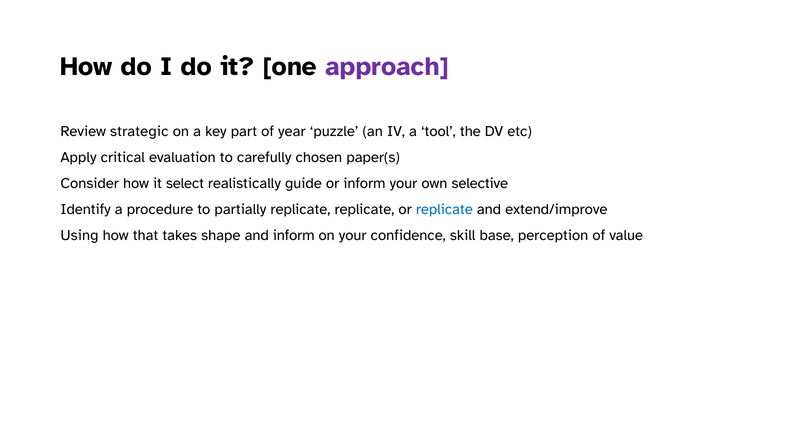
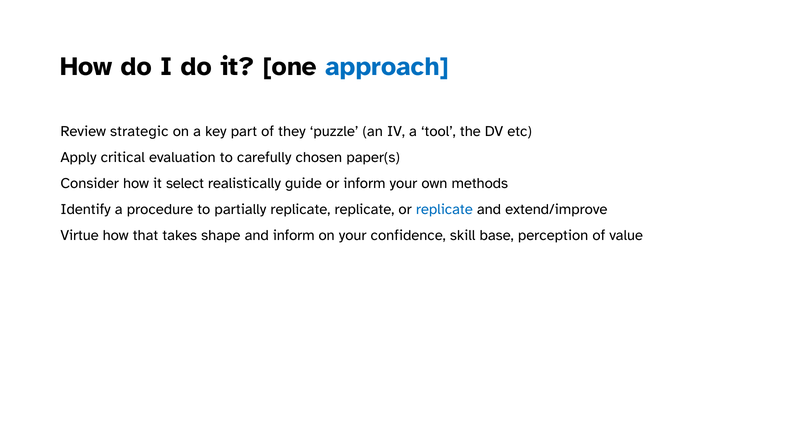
approach colour: purple -> blue (387, 67)
year: year -> they (292, 132)
selective: selective -> methods (480, 184)
Using: Using -> Virtue (80, 236)
